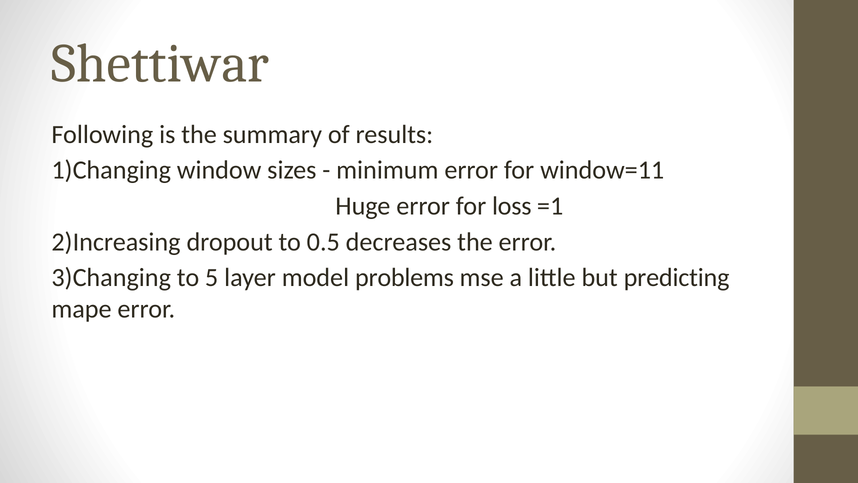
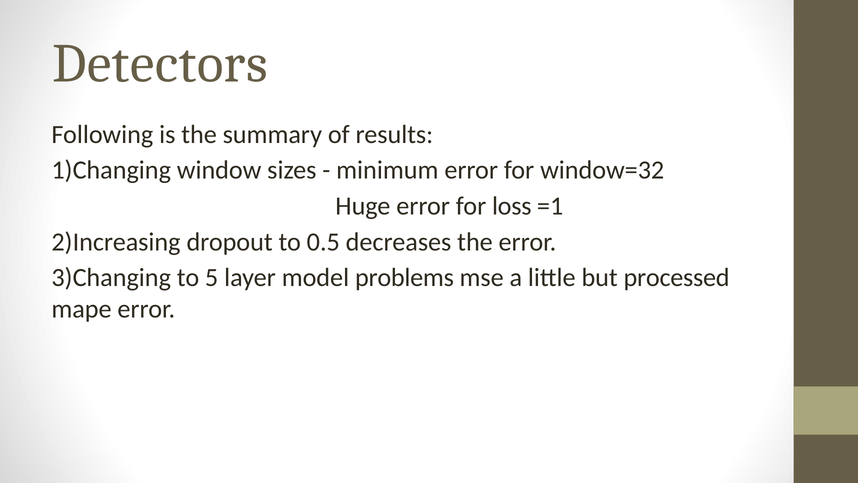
Shettiwar: Shettiwar -> Detectors (160, 63)
window=11: window=11 -> window=32 (602, 170)
predicting: predicting -> processed (677, 277)
